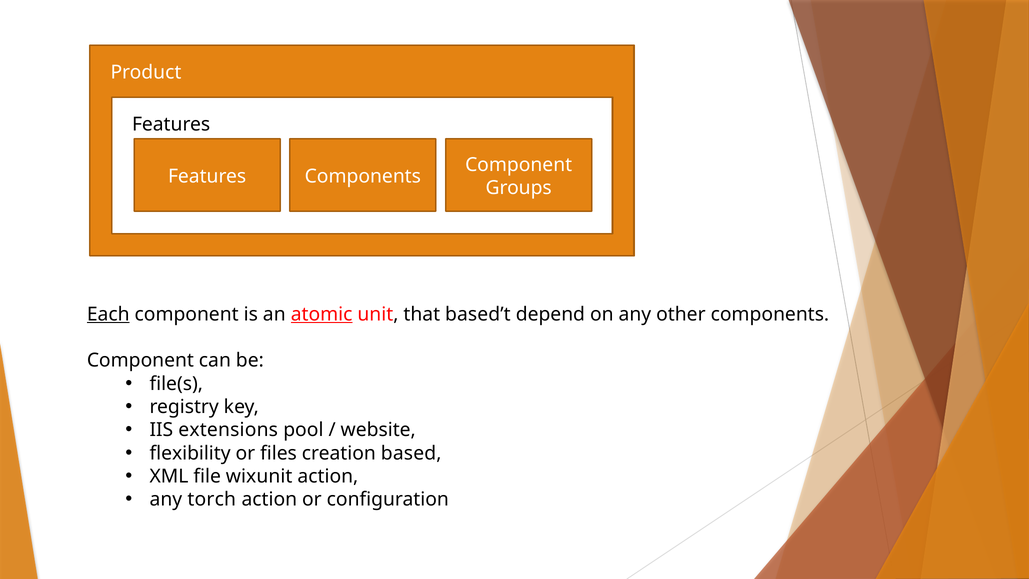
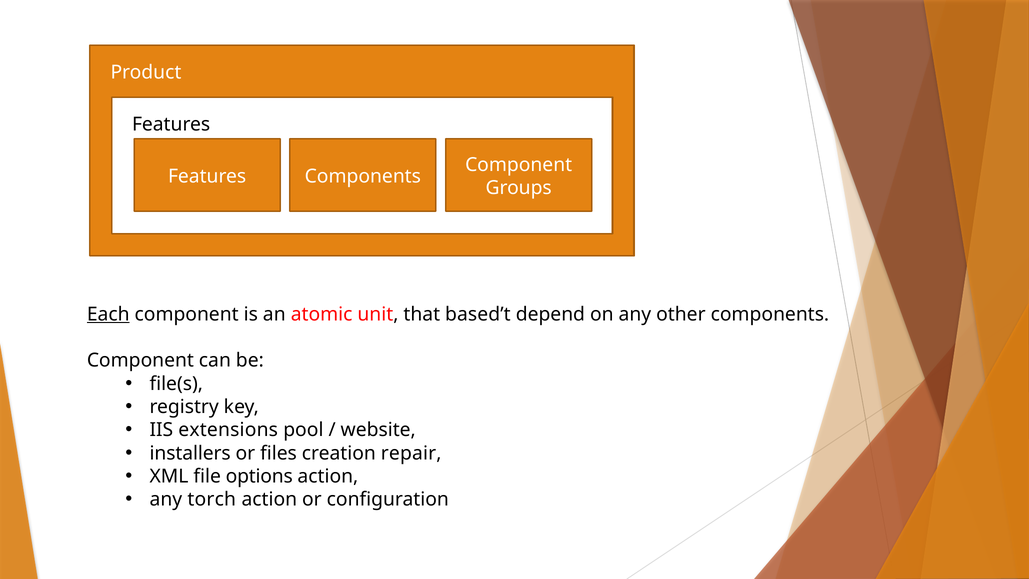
atomic underline: present -> none (322, 314)
flexibility: flexibility -> installers (190, 453)
based: based -> repair (411, 453)
wixunit: wixunit -> options (259, 476)
